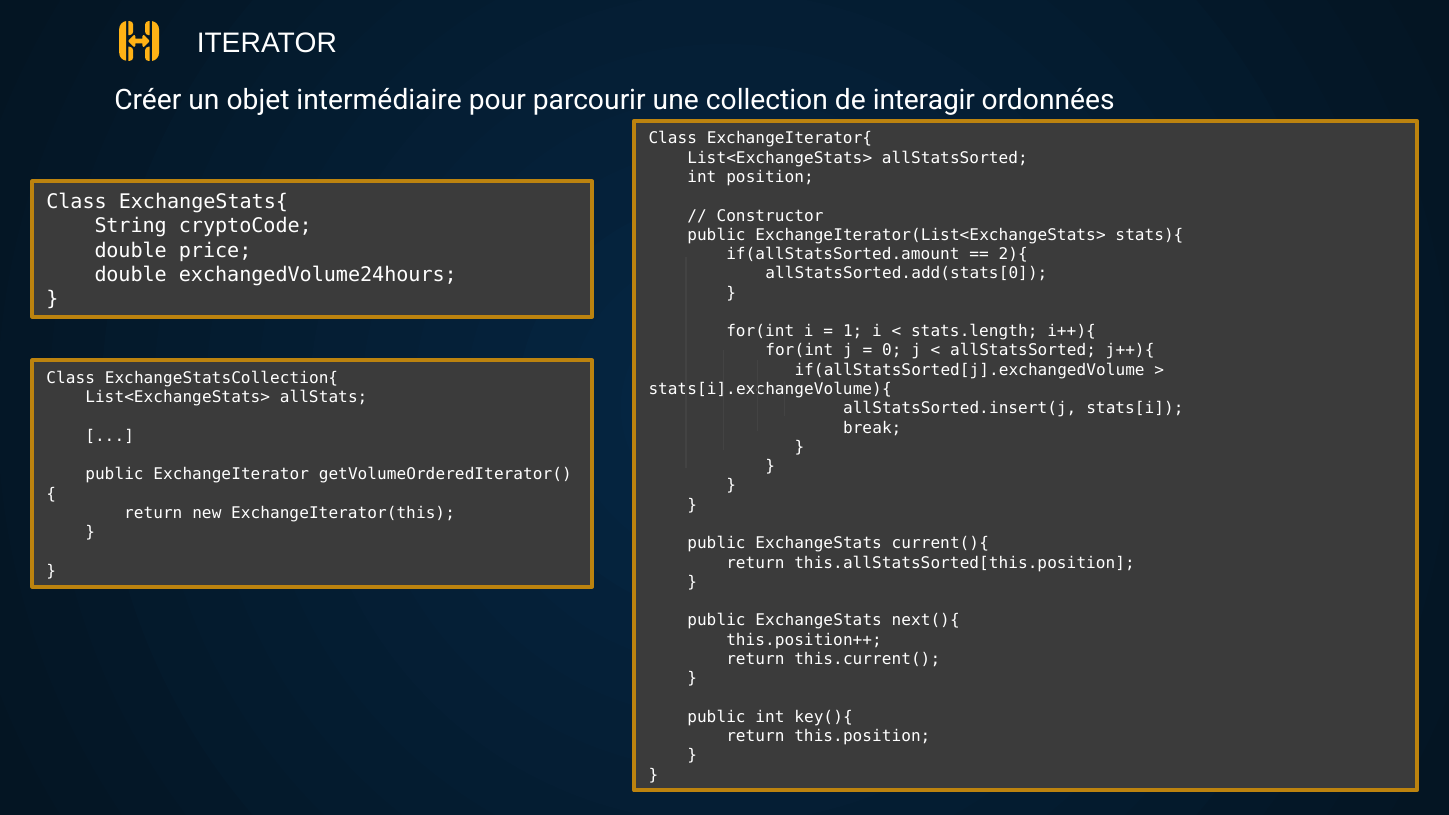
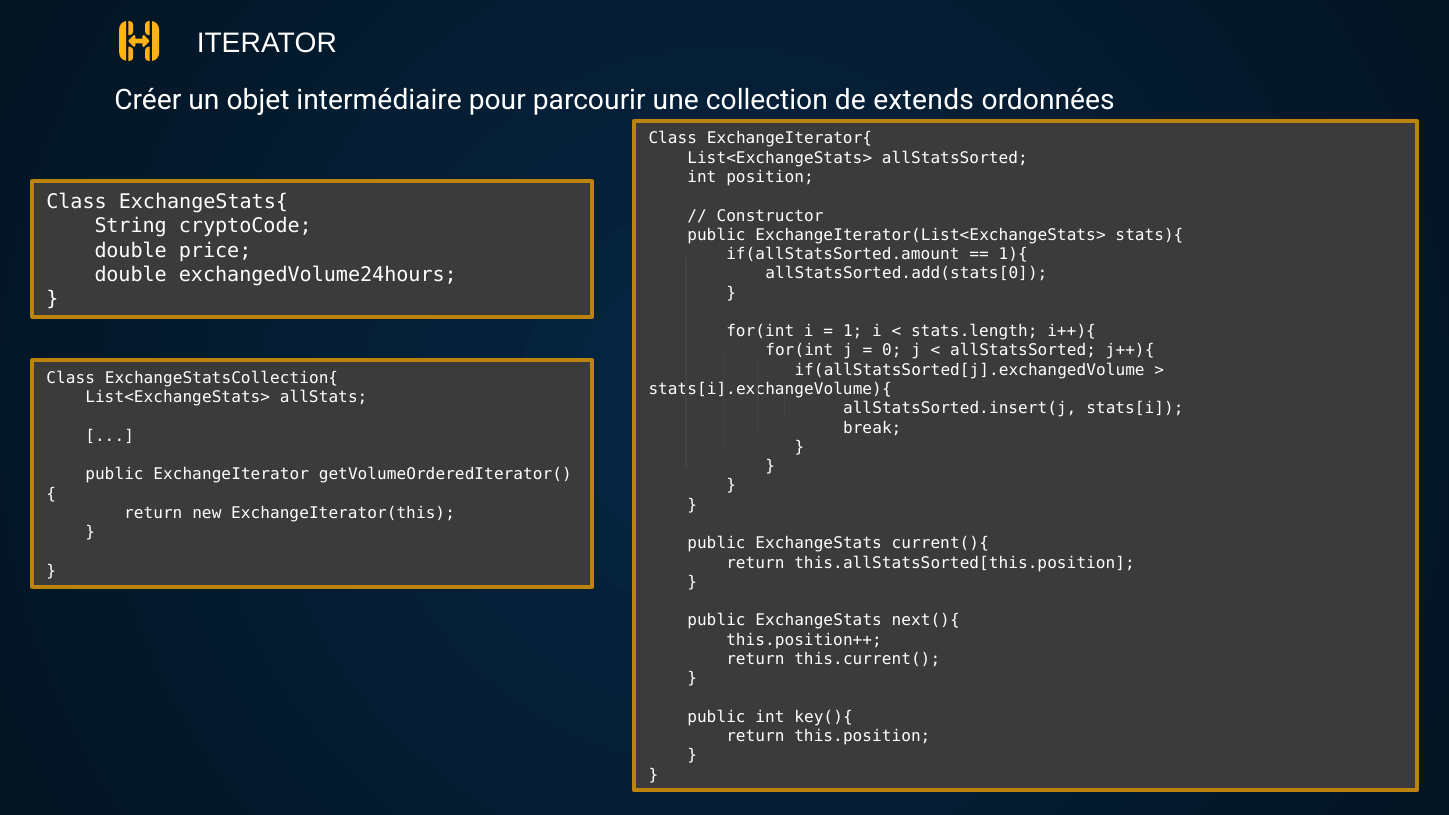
interagir: interagir -> extends (924, 100)
2){: 2){ -> 1){ (1013, 254)
